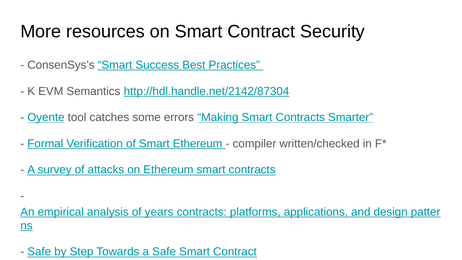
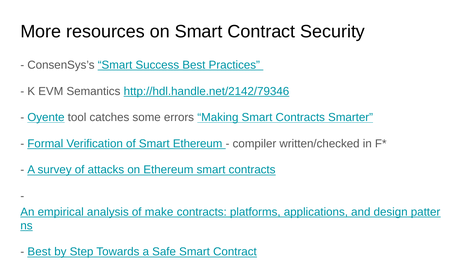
http://hdl.handle.net/2142/87304: http://hdl.handle.net/2142/87304 -> http://hdl.handle.net/2142/79346 (206, 91)
years: years -> make (159, 212)
Safe: Safe -> Best (39, 252)
